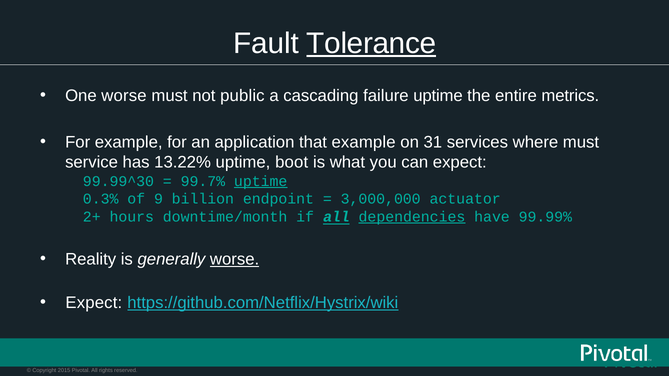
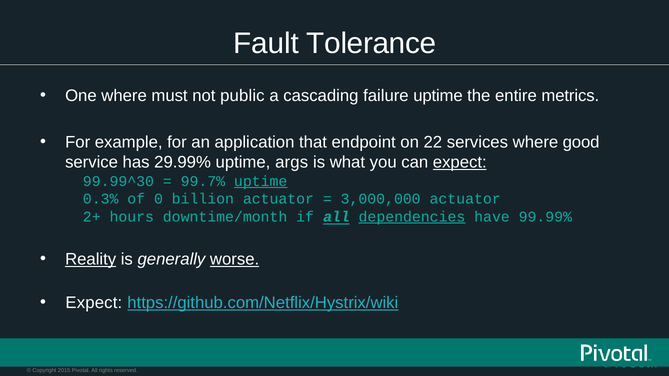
Tolerance underline: present -> none (371, 43)
One worse: worse -> where (124, 96)
that example: example -> endpoint (364, 142)
31: 31 -> 22 (433, 142)
where must: must -> good (581, 142)
13.22%: 13.22% -> 29.99% (183, 162)
boot: boot -> args (292, 162)
expect underline: none -> present (460, 162)
9: 9 -> 0 (158, 199)
billion endpoint: endpoint -> actuator (278, 199)
Reality underline: none -> present (91, 259)
